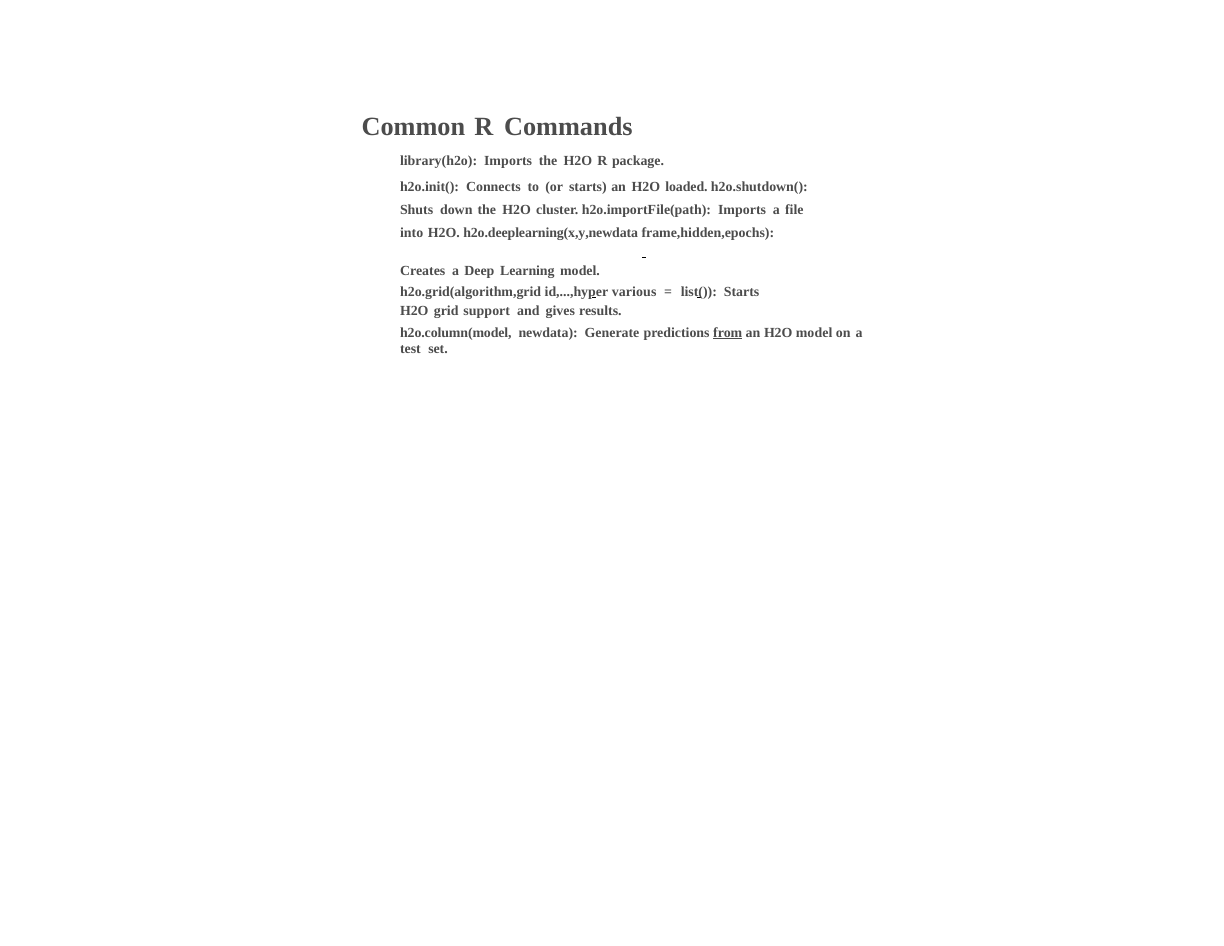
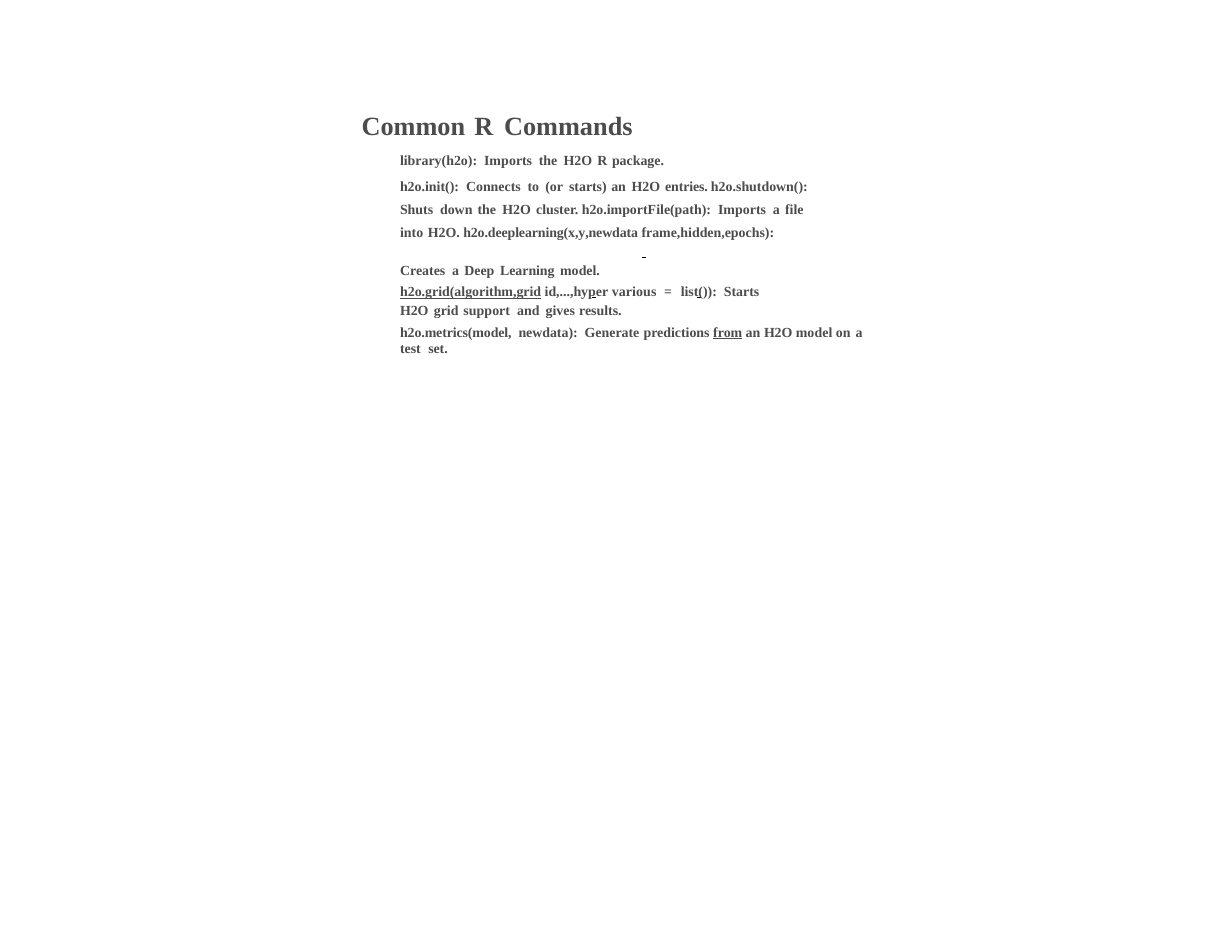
loaded: loaded -> entries (687, 187)
h2o.grid(algorithm,grid underline: none -> present (471, 292)
h2o.column(model: h2o.column(model -> h2o.metrics(model (456, 333)
